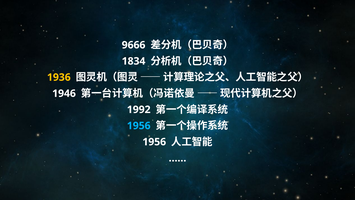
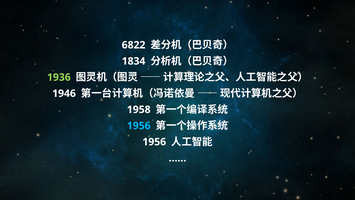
9666: 9666 -> 6822 (134, 45)
1936 colour: yellow -> light green (59, 77)
1992: 1992 -> 1958 (139, 109)
